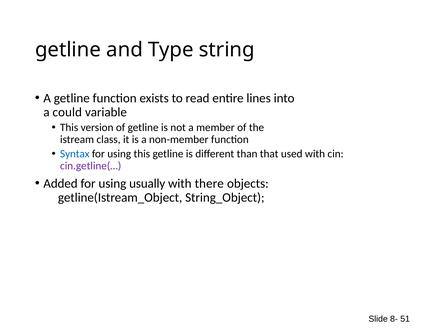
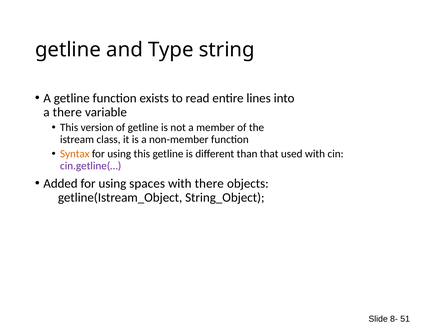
a could: could -> there (67, 112)
Syntax colour: blue -> orange (75, 154)
usually: usually -> spaces (147, 183)
